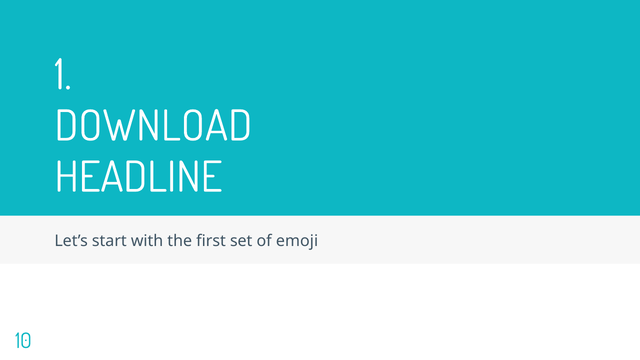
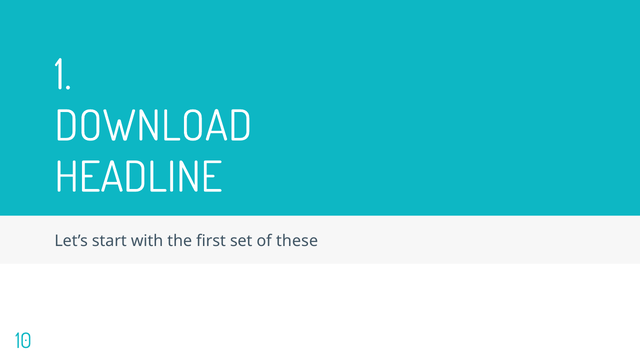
emoji: emoji -> these (297, 241)
